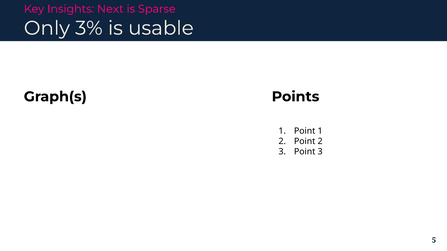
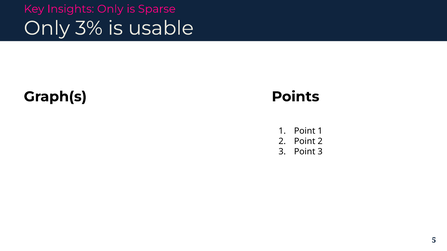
Insights Next: Next -> Only (110, 9)
